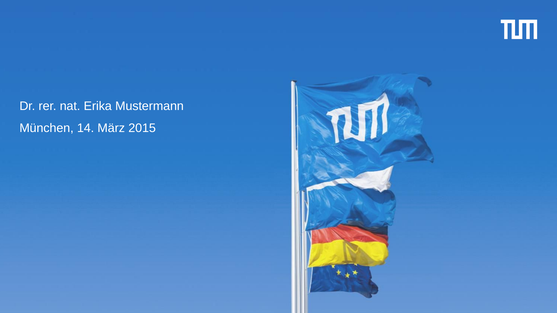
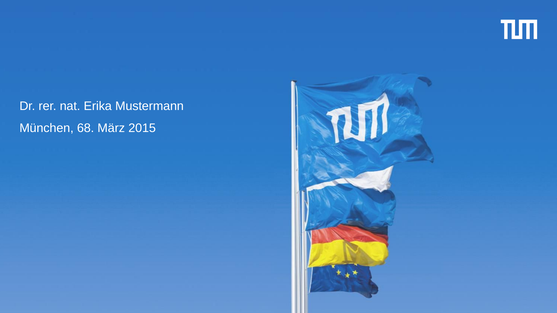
14: 14 -> 68 (86, 128)
